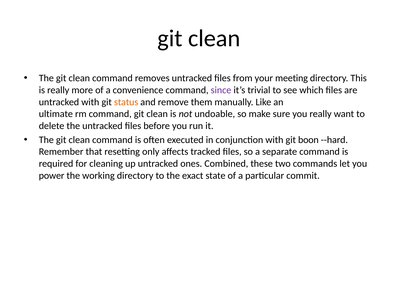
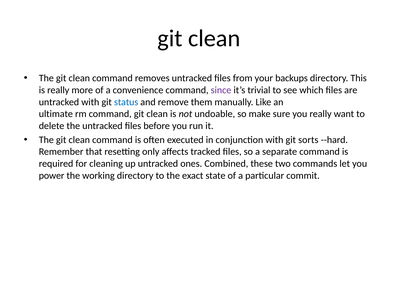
meeting: meeting -> backups (292, 78)
status colour: orange -> blue (126, 102)
boon: boon -> sorts (308, 140)
